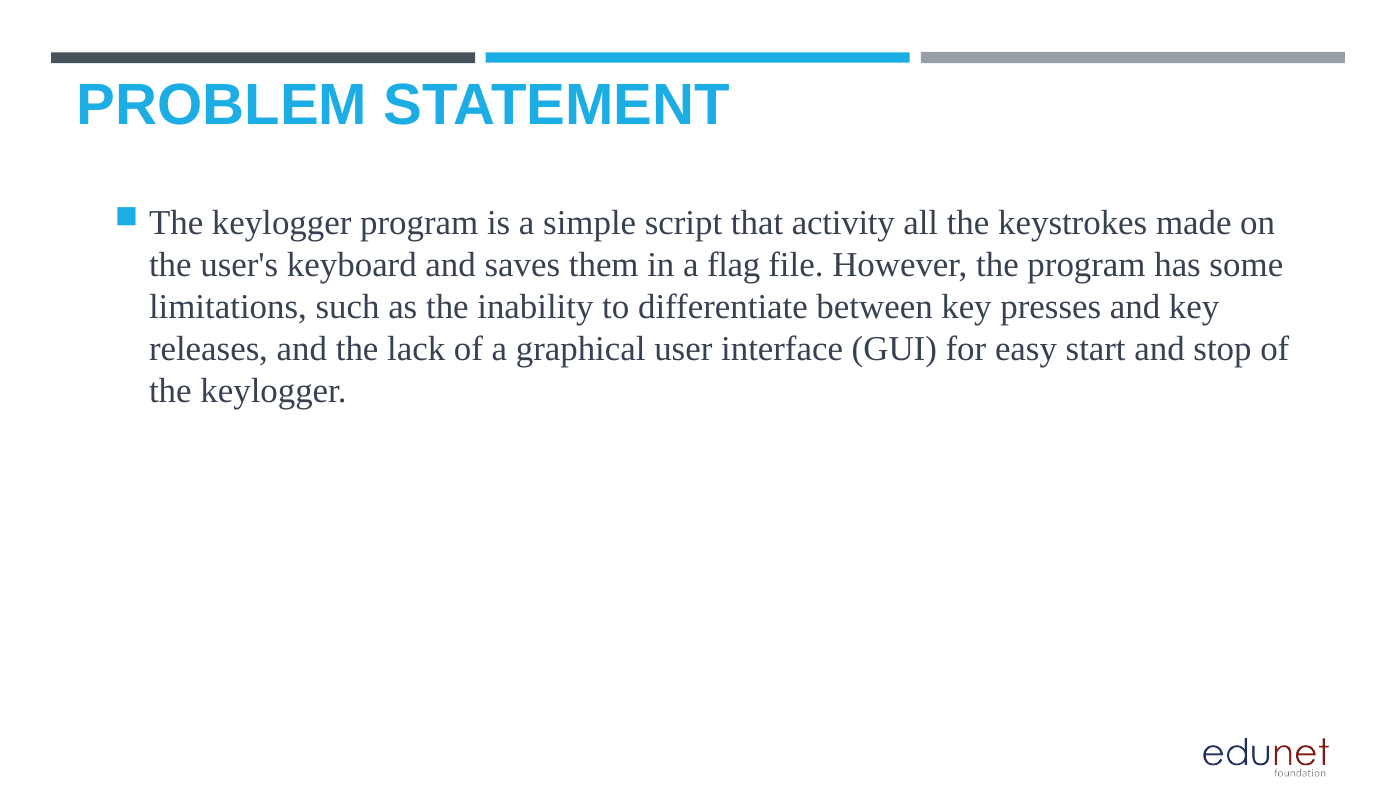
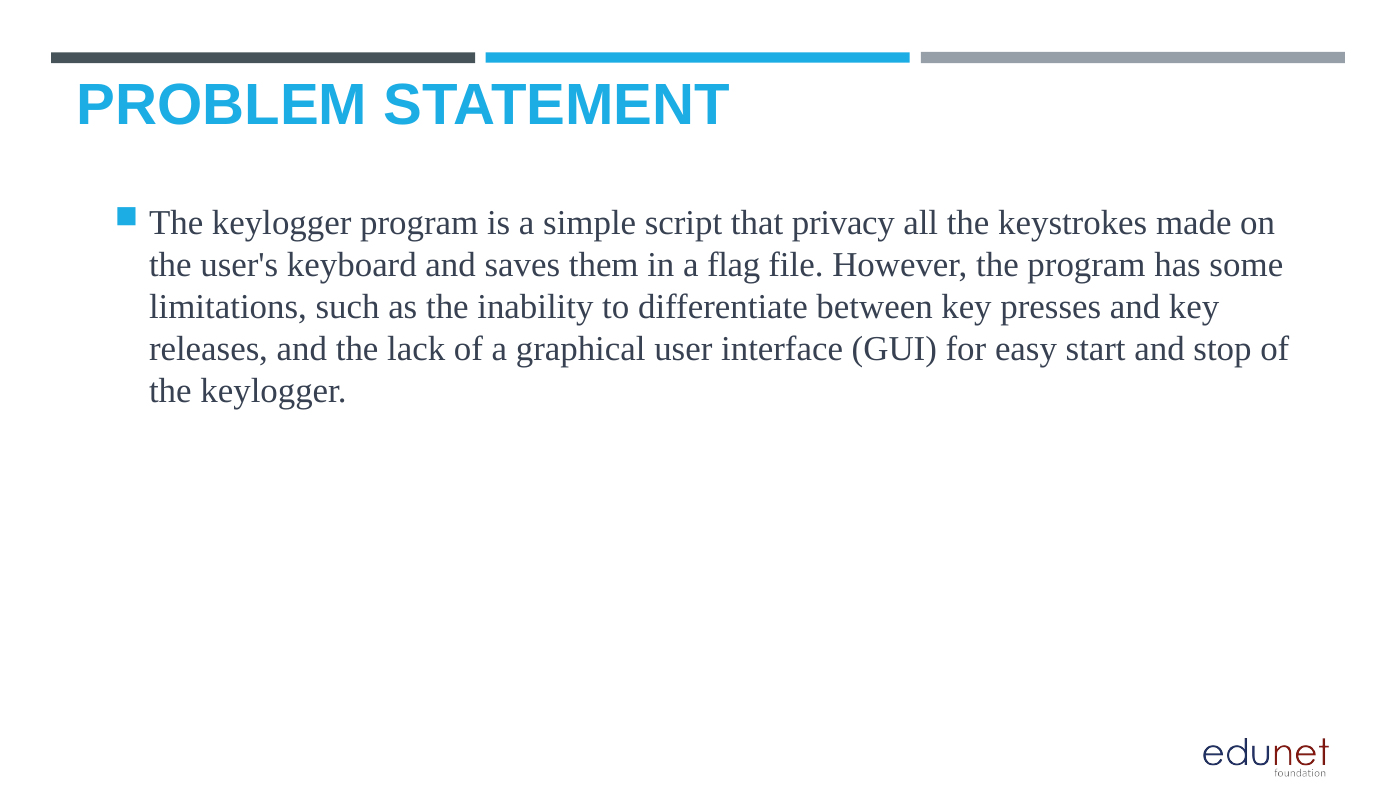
activity: activity -> privacy (843, 223)
